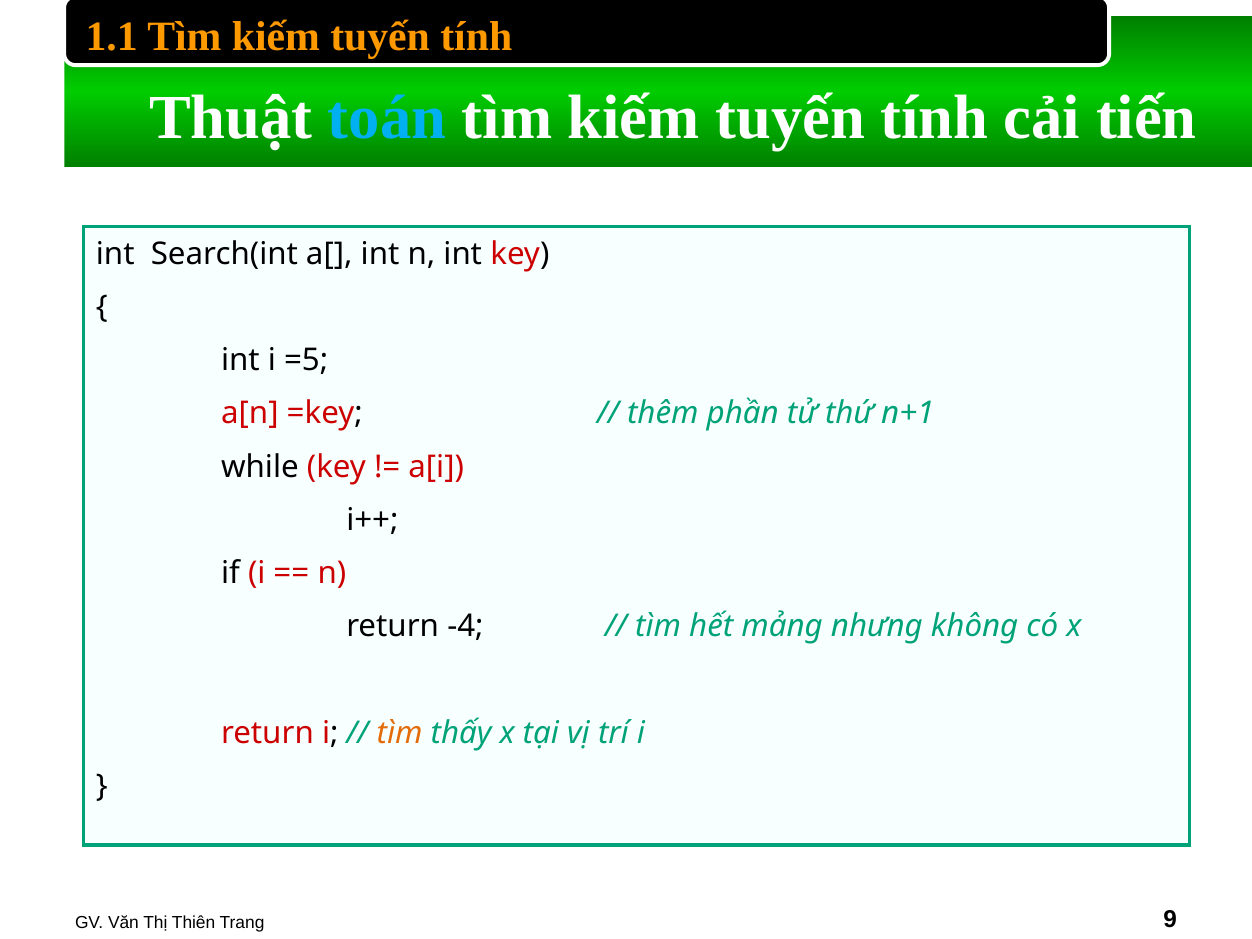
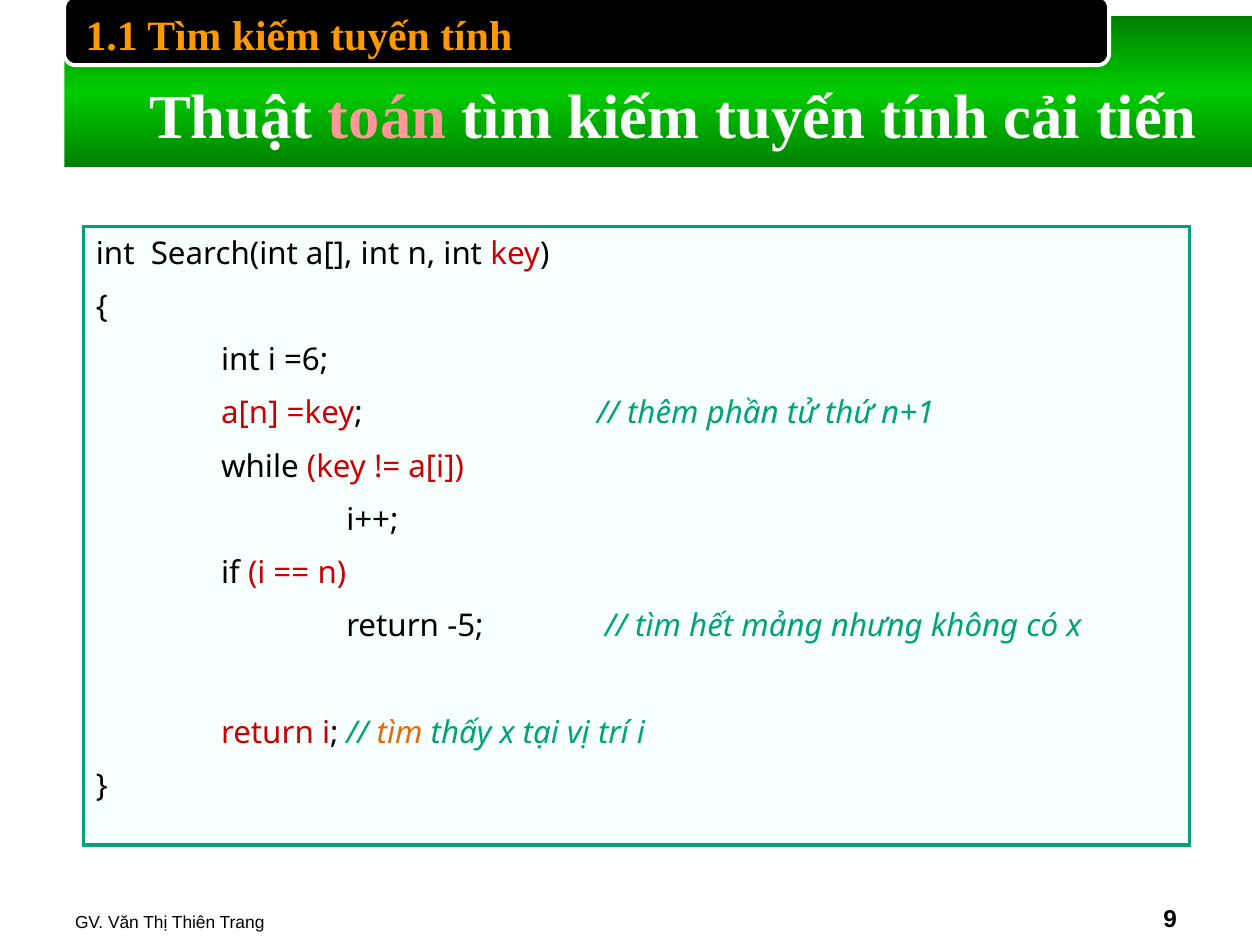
toán colour: light blue -> pink (387, 118)
=5: =5 -> =6 (306, 360)
-4: -4 -> -5 (465, 627)
